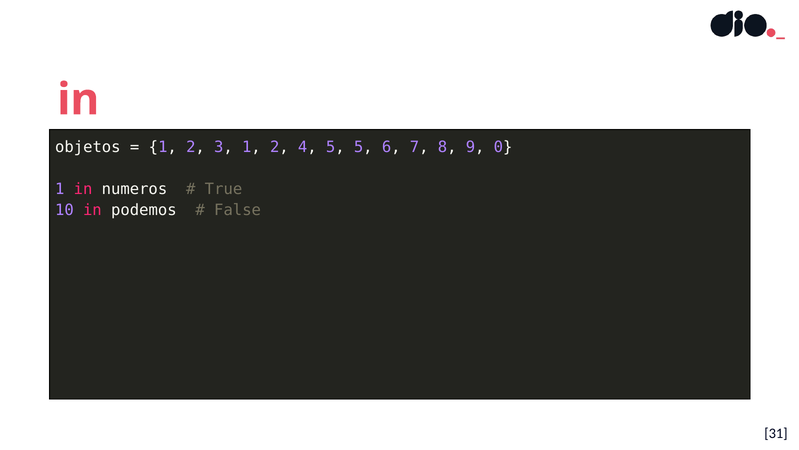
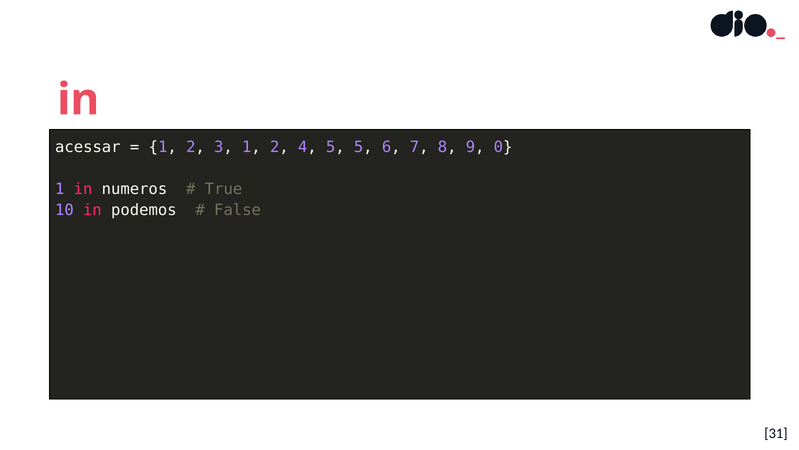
objetos: objetos -> acessar (88, 147)
